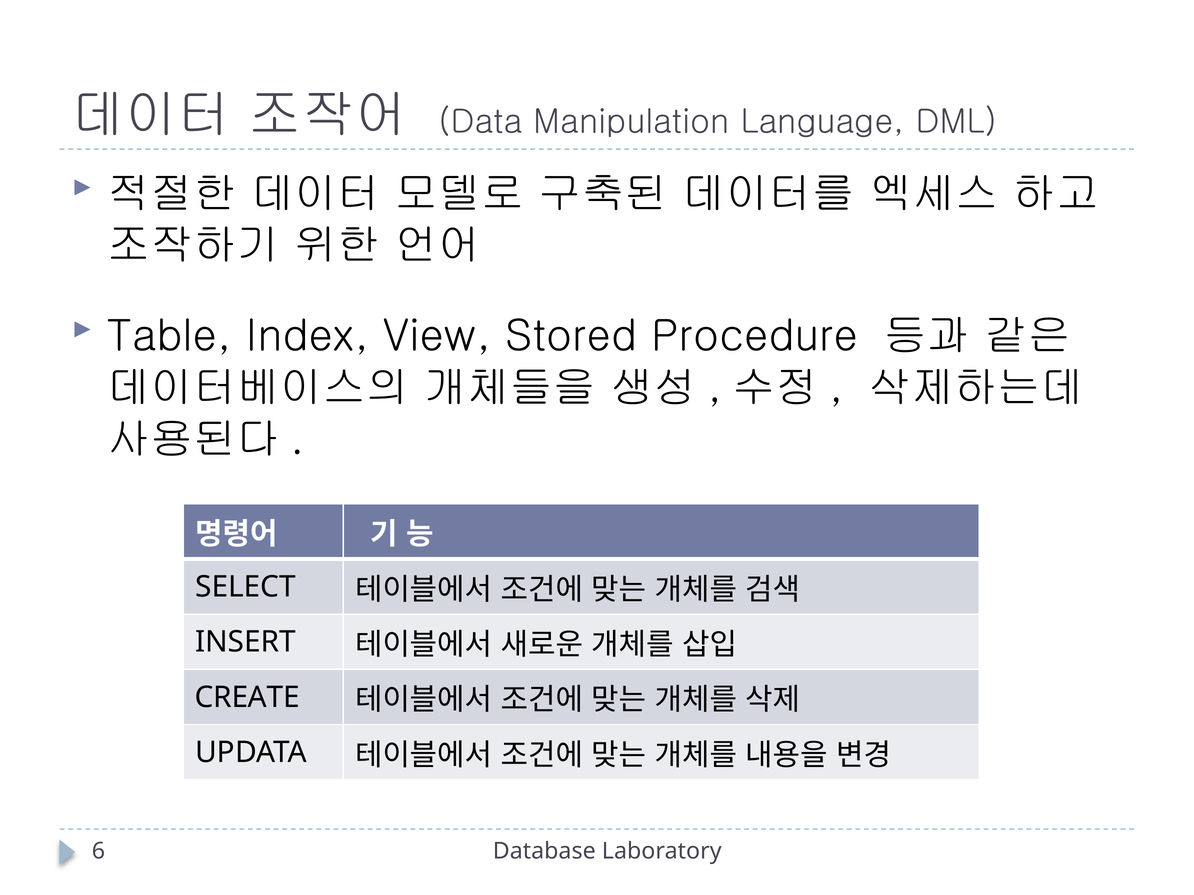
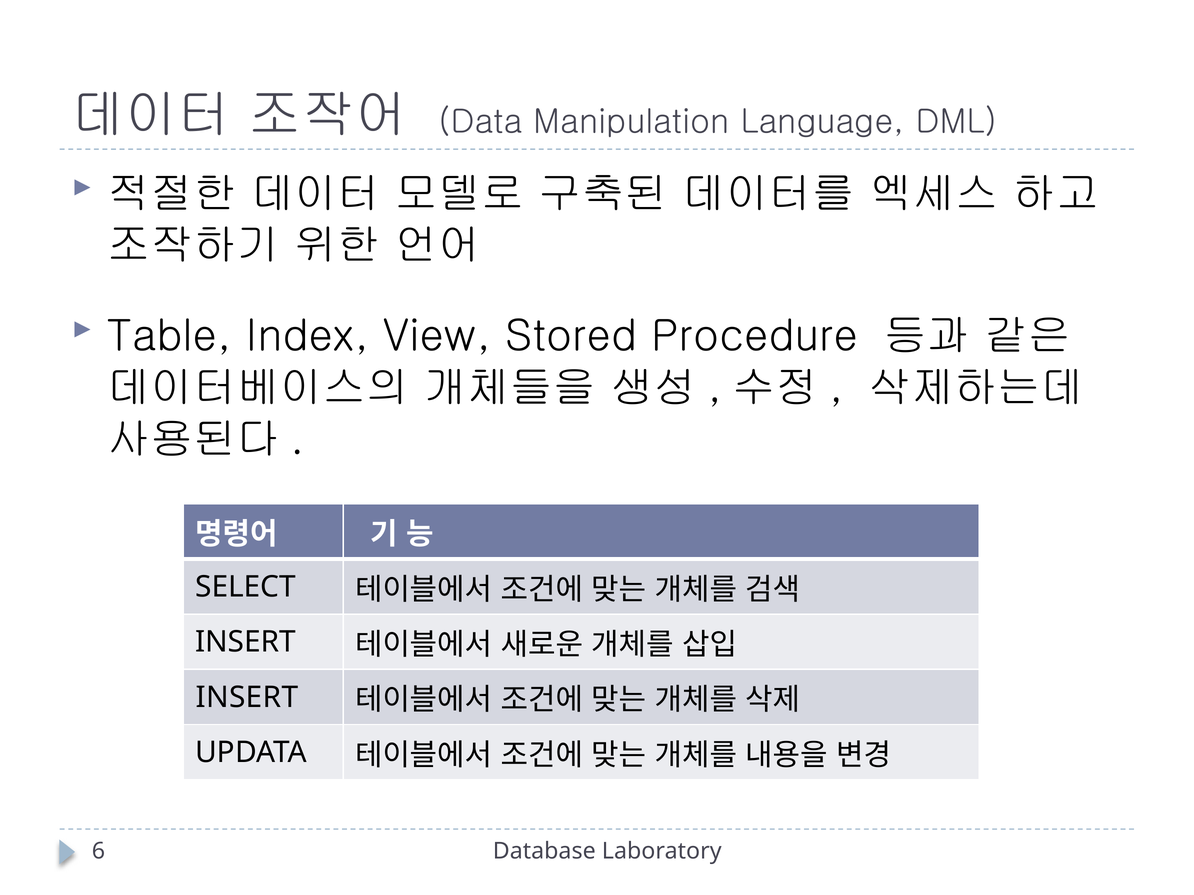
CREATE: CREATE -> INSERT (247, 698)
